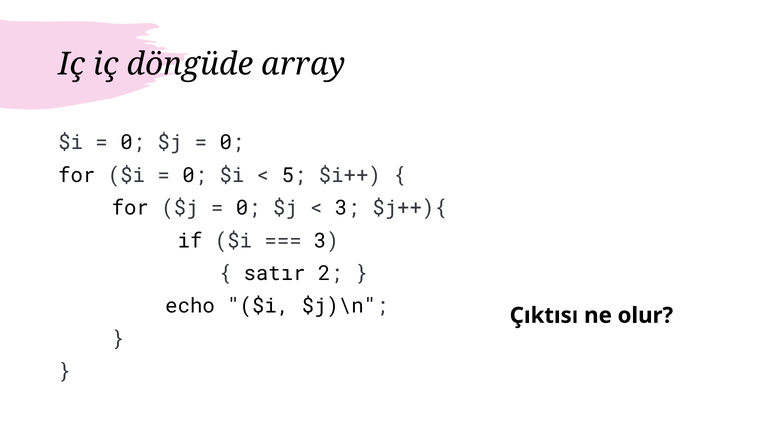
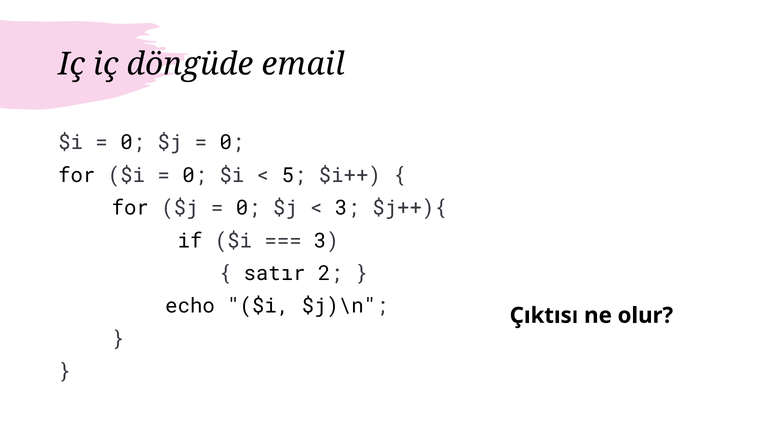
array: array -> email (303, 64)
